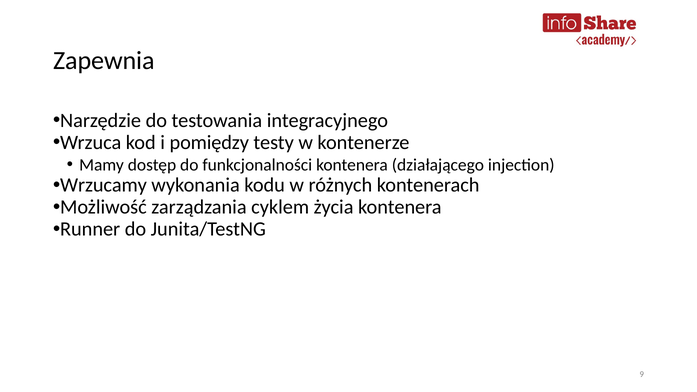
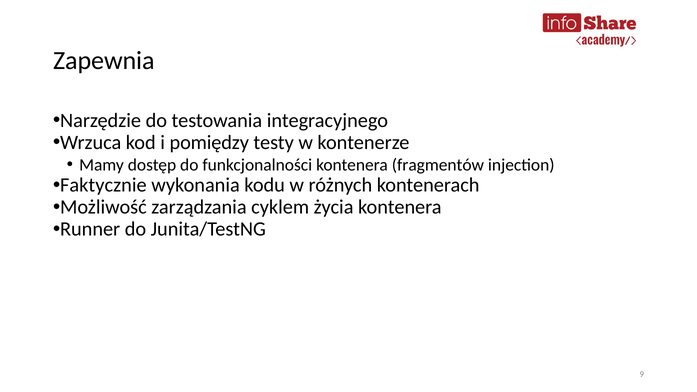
działającego: działającego -> fragmentów (438, 165)
Wrzucamy: Wrzucamy -> Faktycznie (103, 185)
